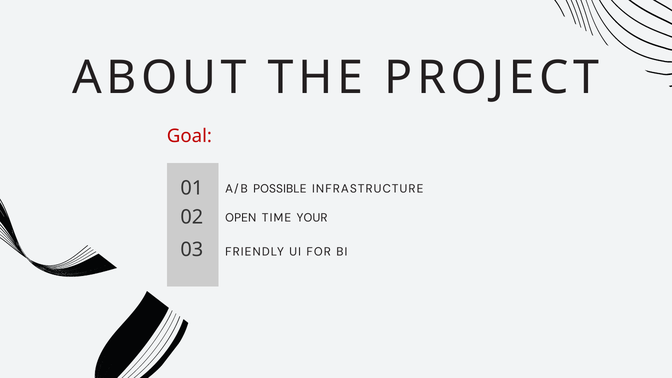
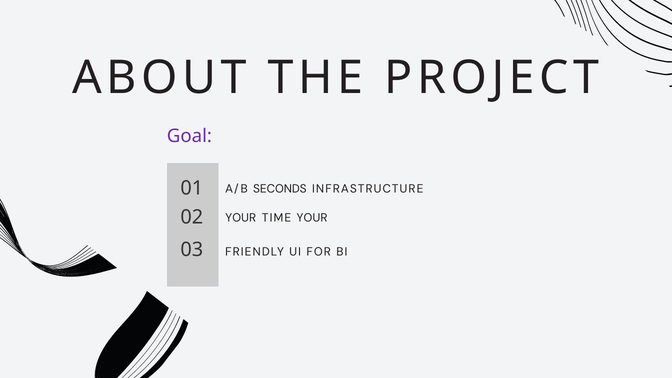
Goal colour: red -> purple (189, 136)
POSSIBLE: POSSIBLE -> SECONDS (280, 189)
OPEN: OPEN -> YOUR (241, 218)
